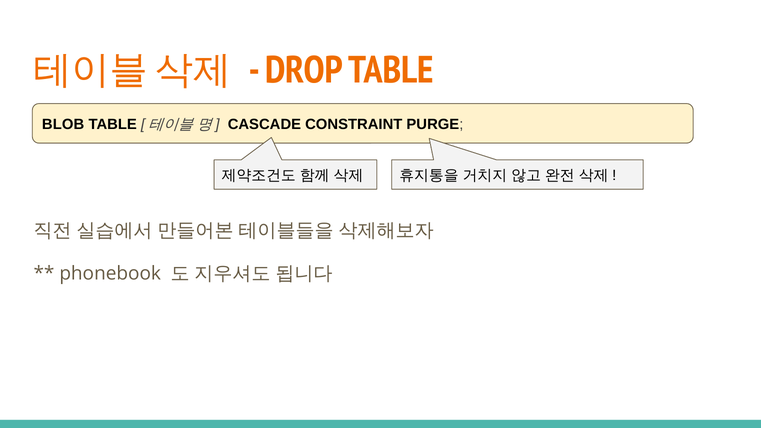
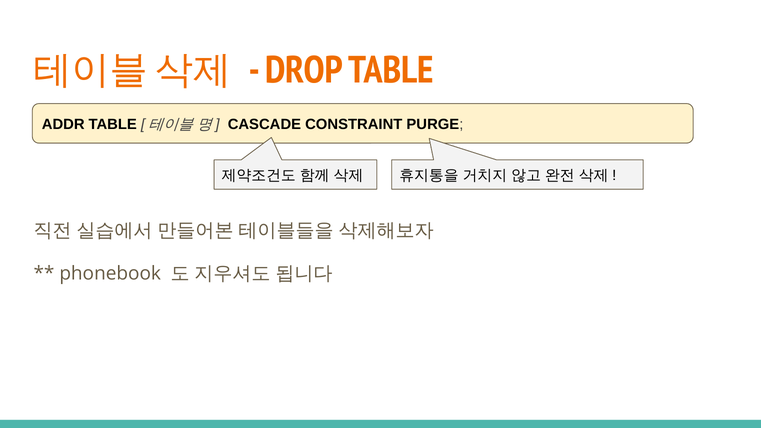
BLOB: BLOB -> ADDR (63, 124)
